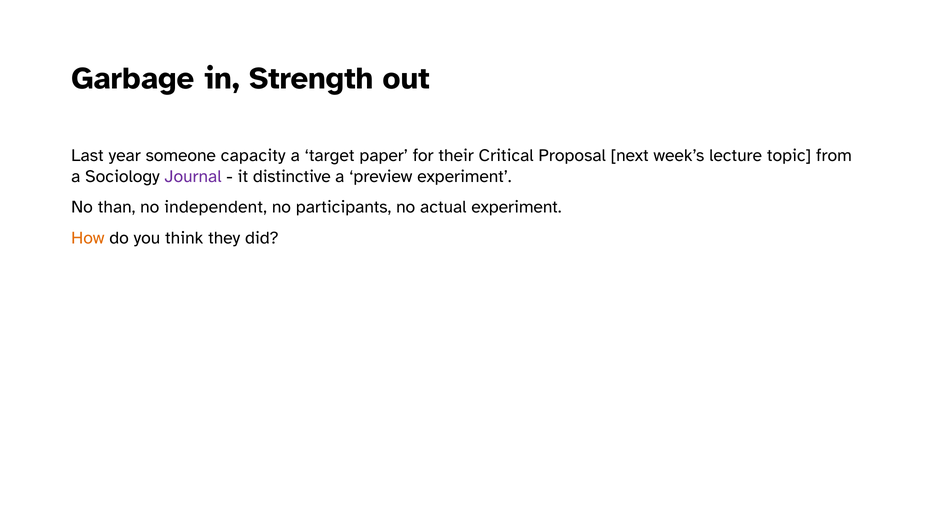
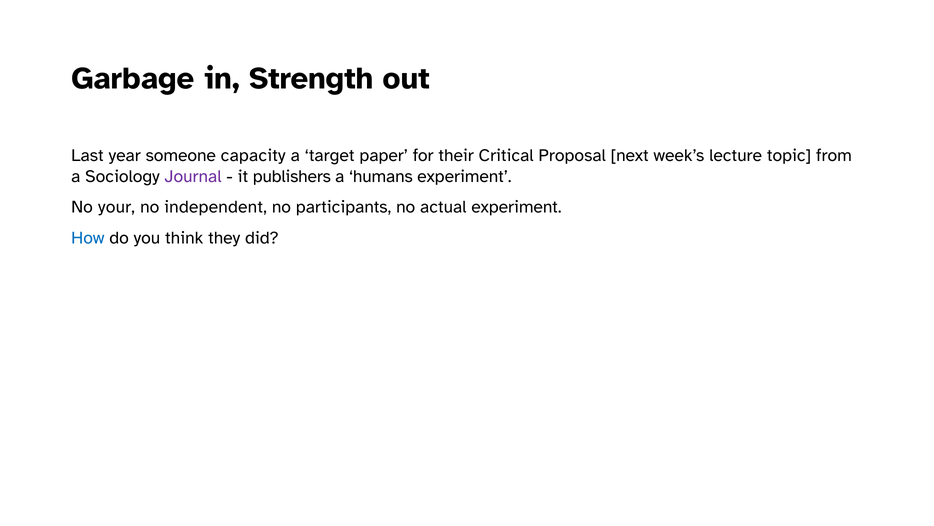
distinctive: distinctive -> publishers (292, 176)
preview: preview -> humans (381, 176)
than: than -> your (117, 207)
How colour: orange -> blue (88, 238)
